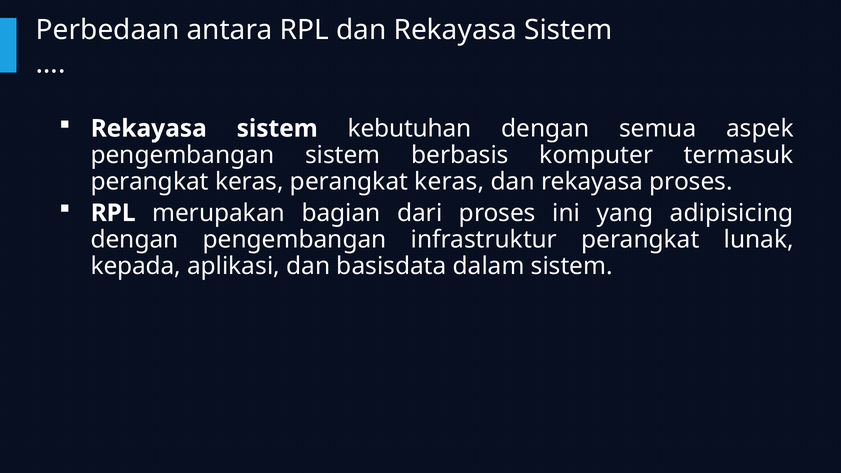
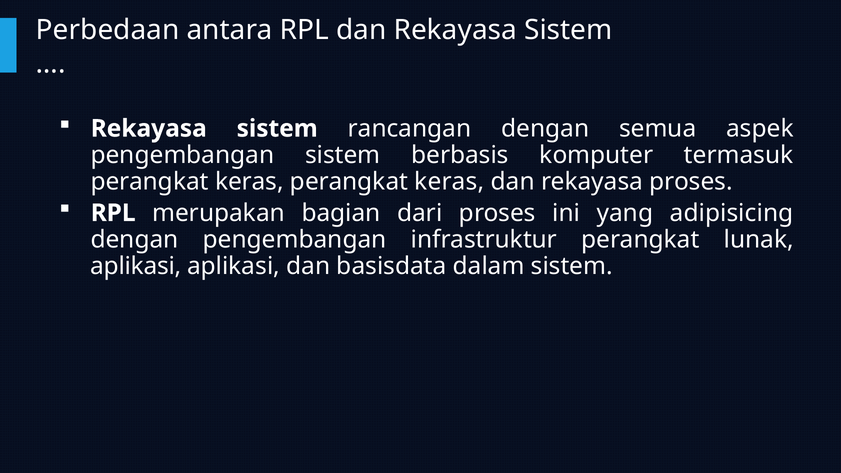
kebutuhan: kebutuhan -> rancangan (410, 129)
kepada: kepada -> aplikasi (136, 266)
